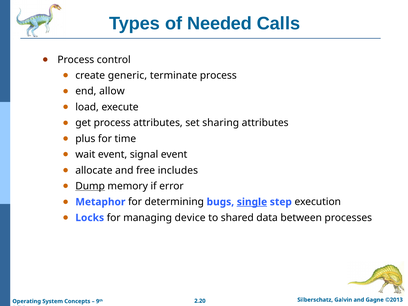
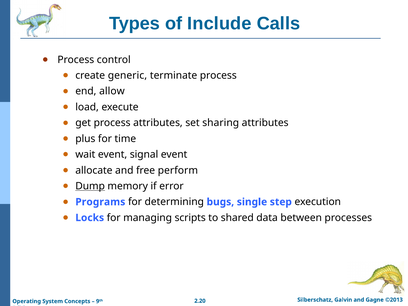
Needed: Needed -> Include (219, 24)
includes: includes -> perform (178, 170)
Metaphor: Metaphor -> Programs (100, 202)
single underline: present -> none (252, 202)
device: device -> scripts (190, 218)
